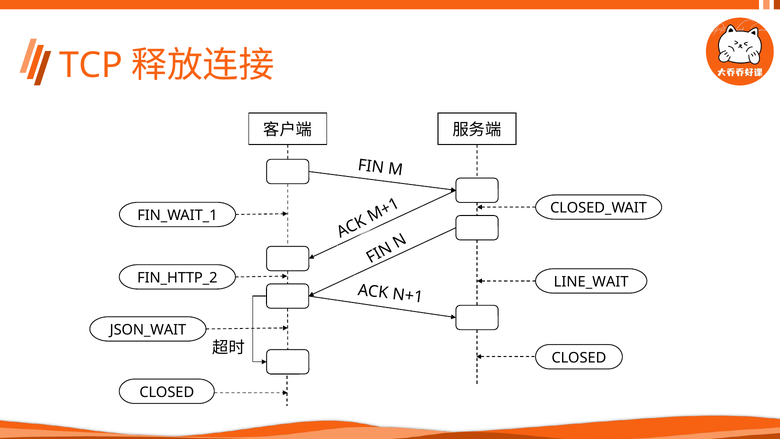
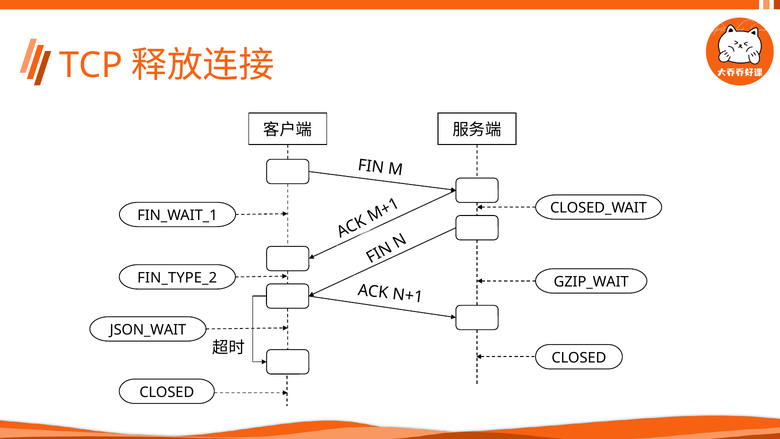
FIN_HTTP_2: FIN_HTTP_2 -> FIN_TYPE_2 (177, 278)
LINE_WAIT: LINE_WAIT -> GZIP_WAIT (591, 282)
